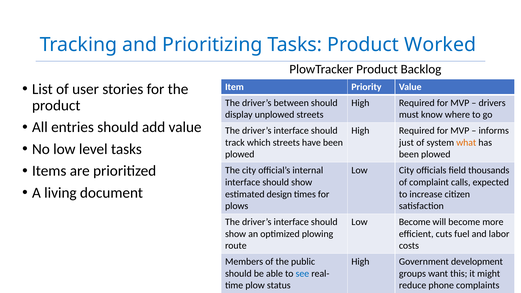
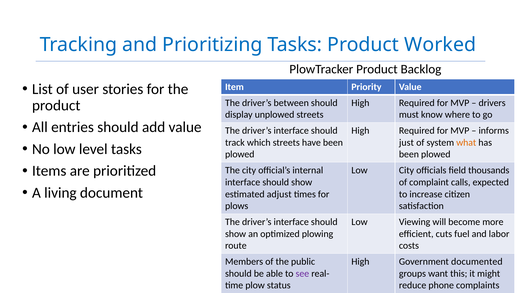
design: design -> adjust (279, 194)
Low Become: Become -> Viewing (415, 222)
development: development -> documented (477, 262)
see colour: blue -> purple (302, 274)
